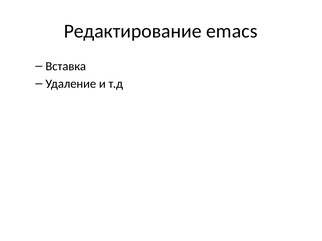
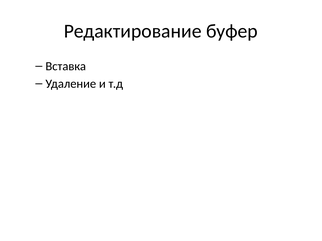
emacs: emacs -> буфер (232, 31)
